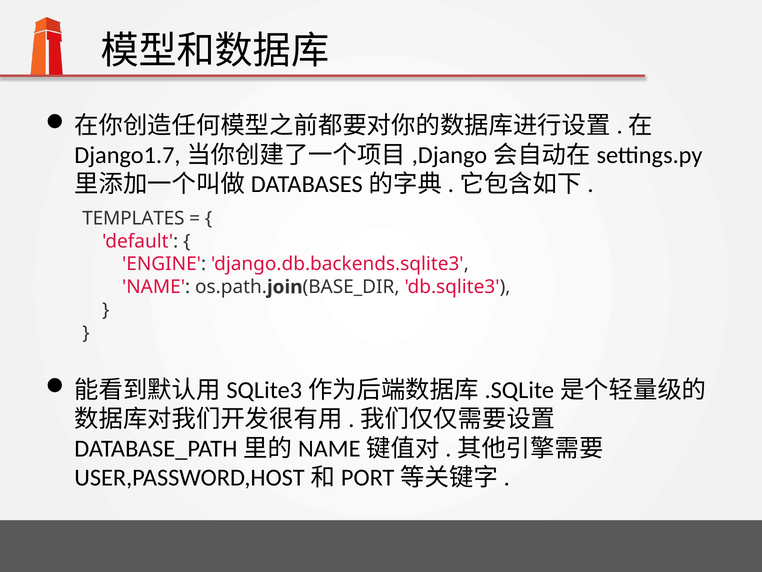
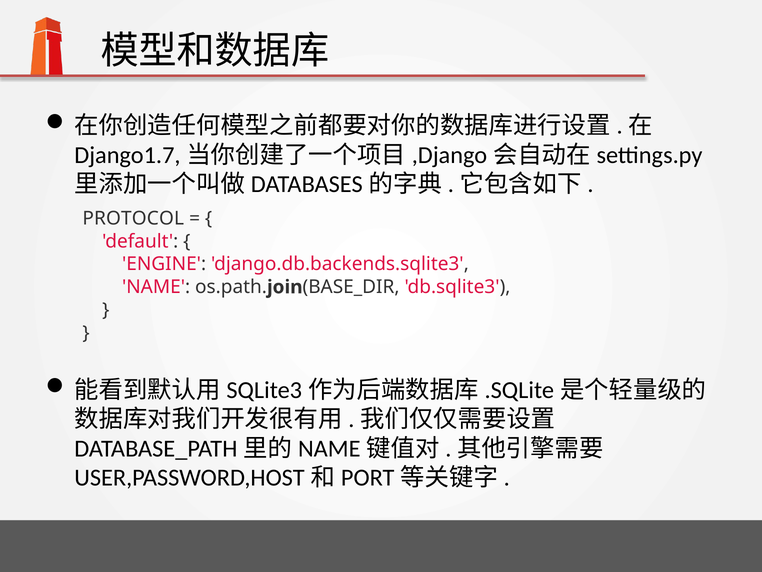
TEMPLATES: TEMPLATES -> PROTOCOL (133, 218)
